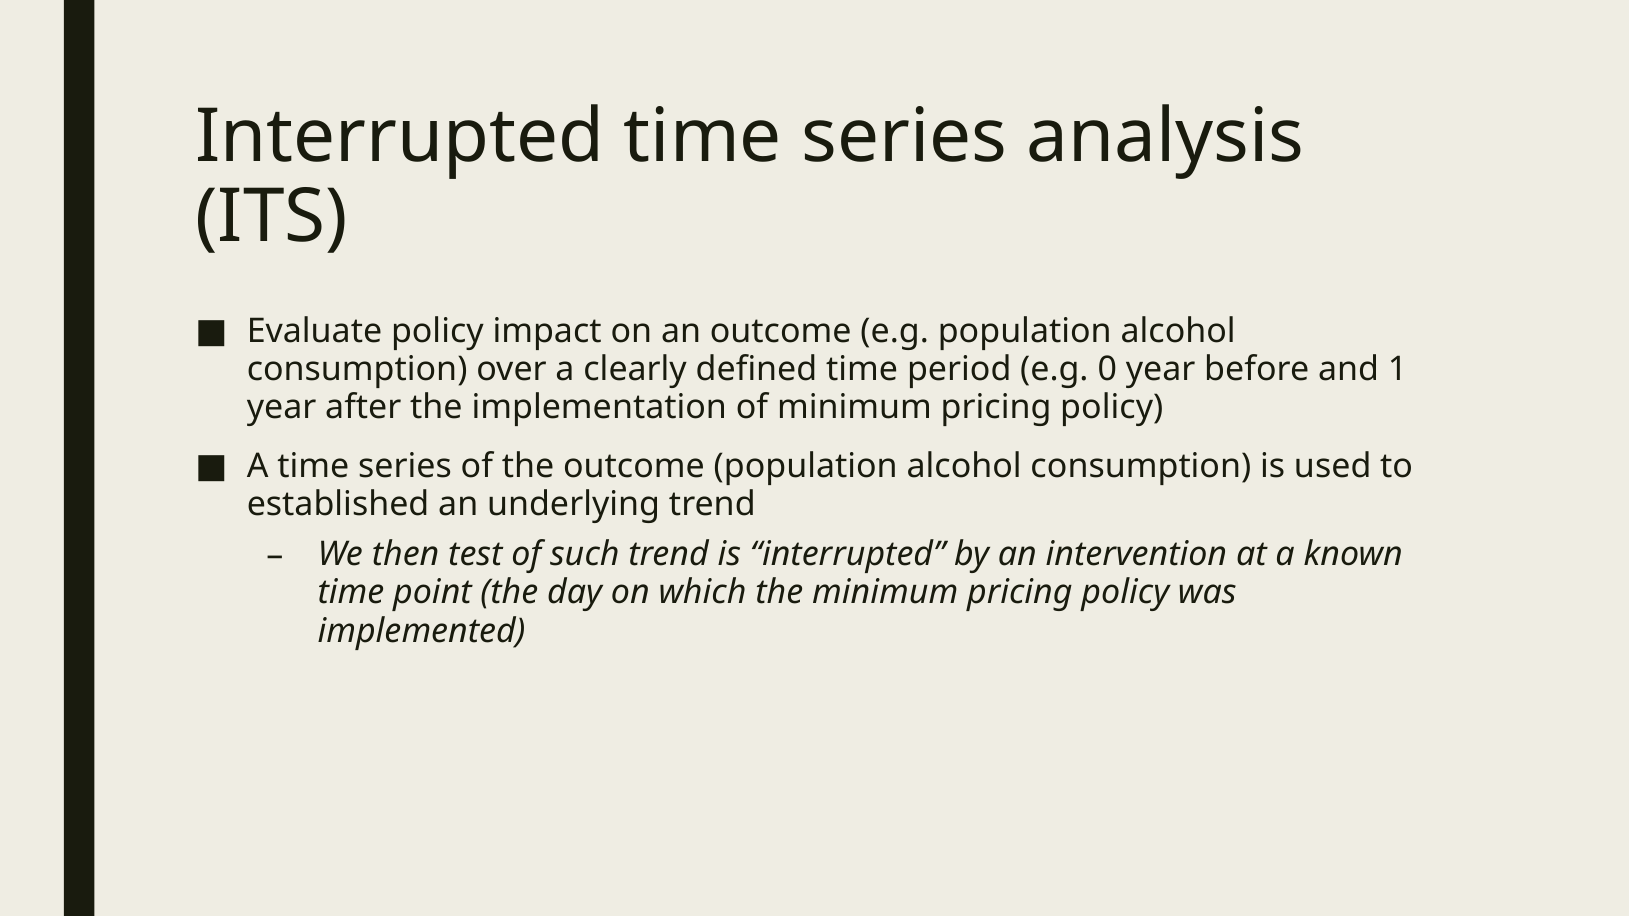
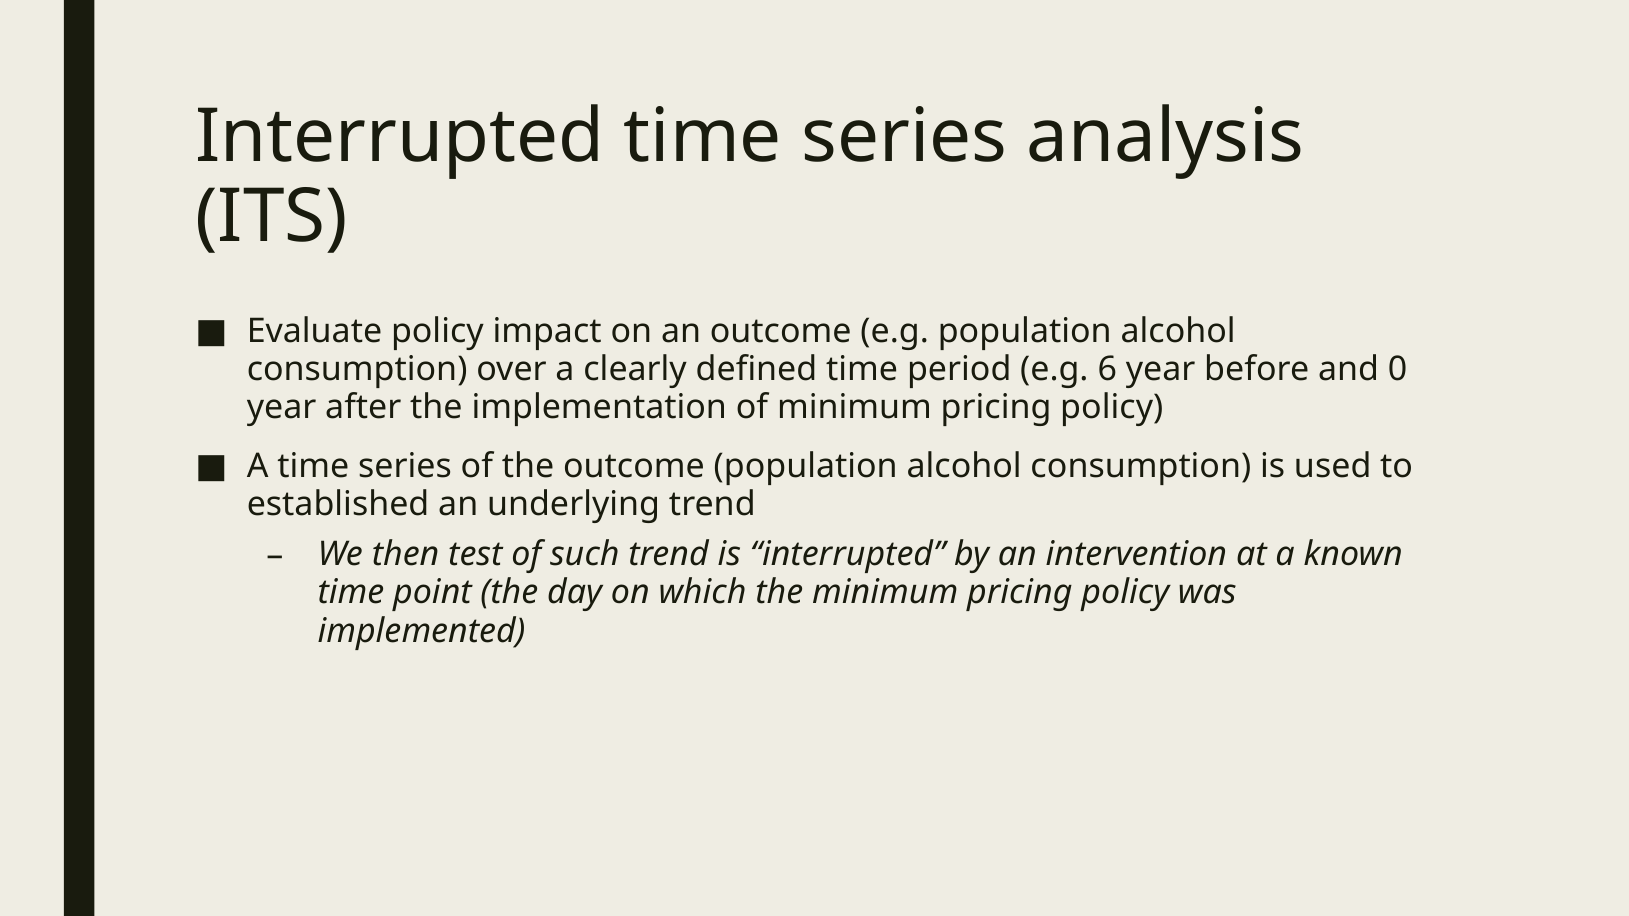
0: 0 -> 6 (1107, 369)
1: 1 -> 0 (1398, 369)
